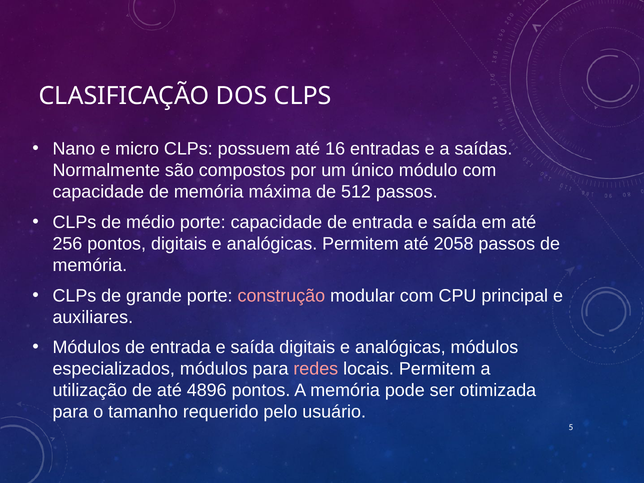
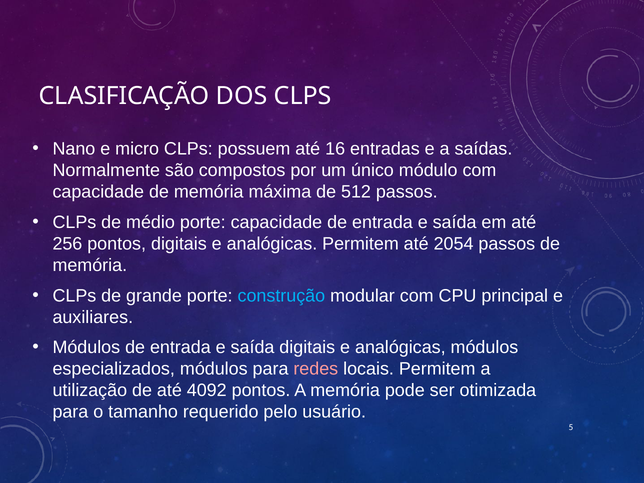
2058: 2058 -> 2054 (454, 244)
construção colour: pink -> light blue (281, 296)
4896: 4896 -> 4092 (207, 391)
